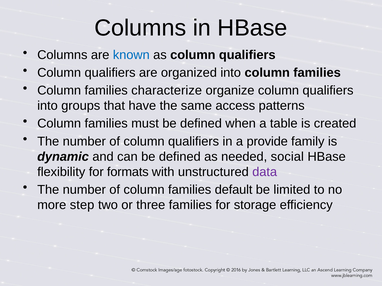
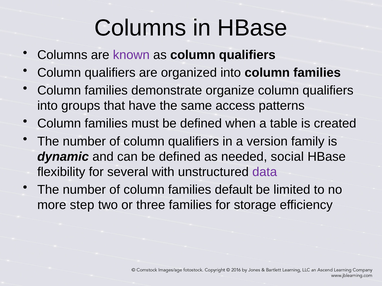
known colour: blue -> purple (131, 55)
characterize: characterize -> demonstrate (167, 91)
provide: provide -> version (267, 142)
formats: formats -> several (128, 172)
